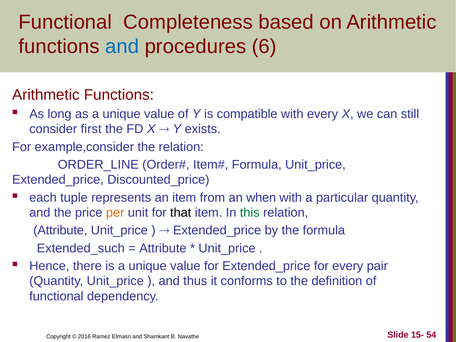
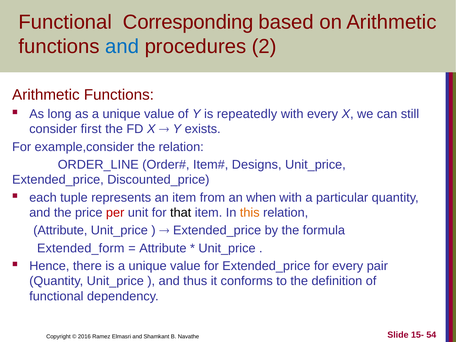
Completeness: Completeness -> Corresponding (188, 22)
6: 6 -> 2 (264, 46)
compatible: compatible -> repeatedly (247, 114)
Formula: Formula -> Designs (257, 165)
per colour: orange -> red (115, 213)
this colour: green -> orange (250, 213)
Extended_such: Extended_such -> Extended_form (81, 248)
